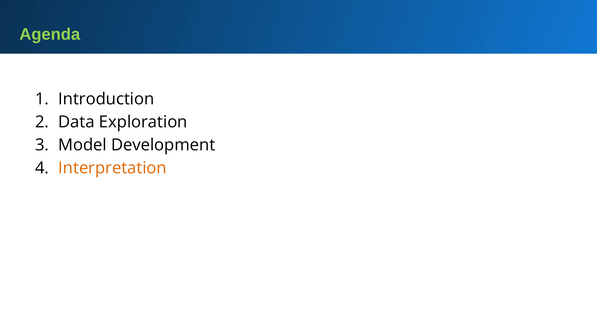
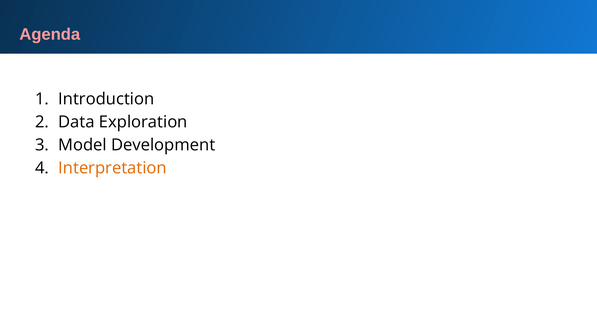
Agenda colour: light green -> pink (50, 34)
